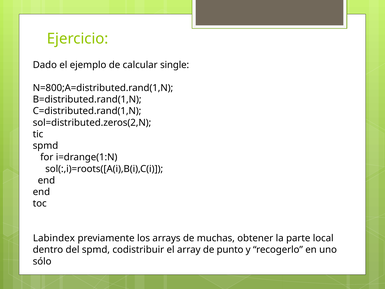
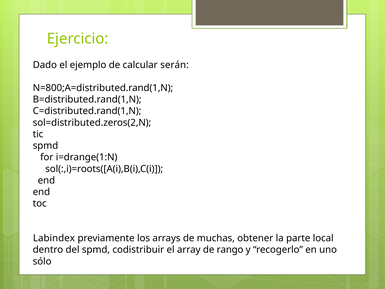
single: single -> serán (175, 65)
punto: punto -> rango (230, 250)
